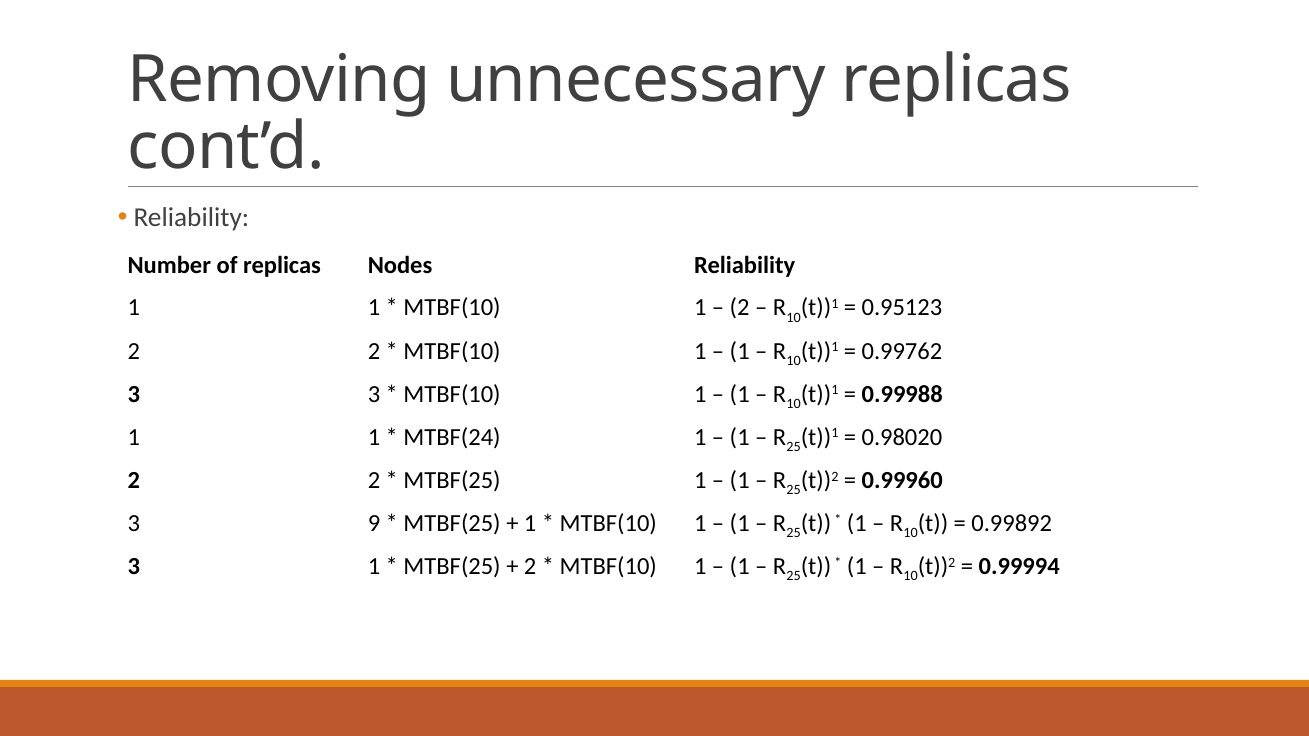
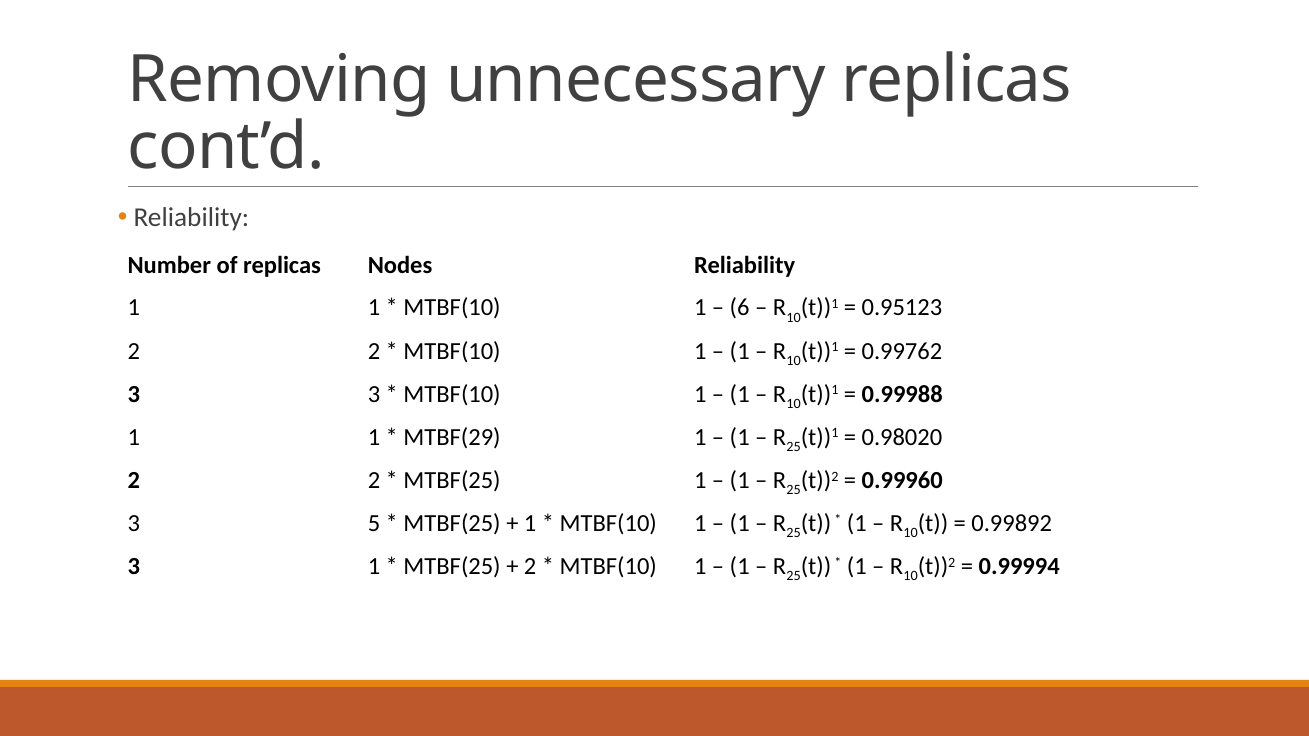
2: 2 -> 6 (740, 308)
MTBF(24: MTBF(24 -> MTBF(29 (452, 437)
9: 9 -> 5 (374, 524)
